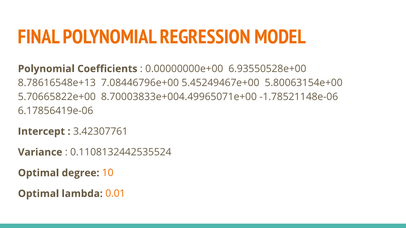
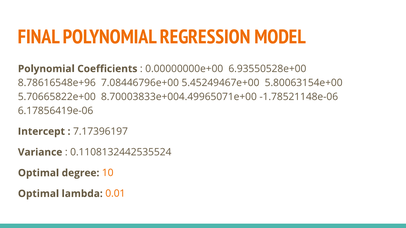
8.78616548e+13: 8.78616548e+13 -> 8.78616548e+96 (57, 83)
3.42307761: 3.42307761 -> 7.17396197 (101, 132)
